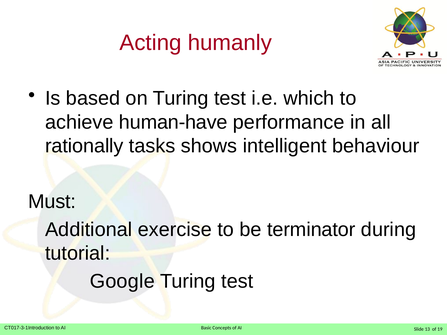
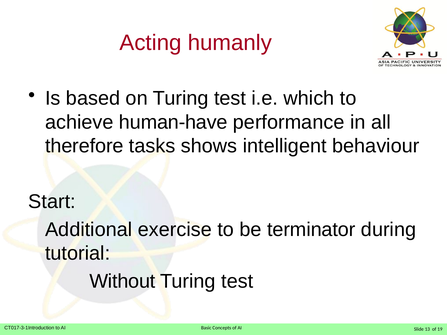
rationally: rationally -> therefore (84, 146)
Must: Must -> Start (52, 202)
Google: Google -> Without (122, 281)
